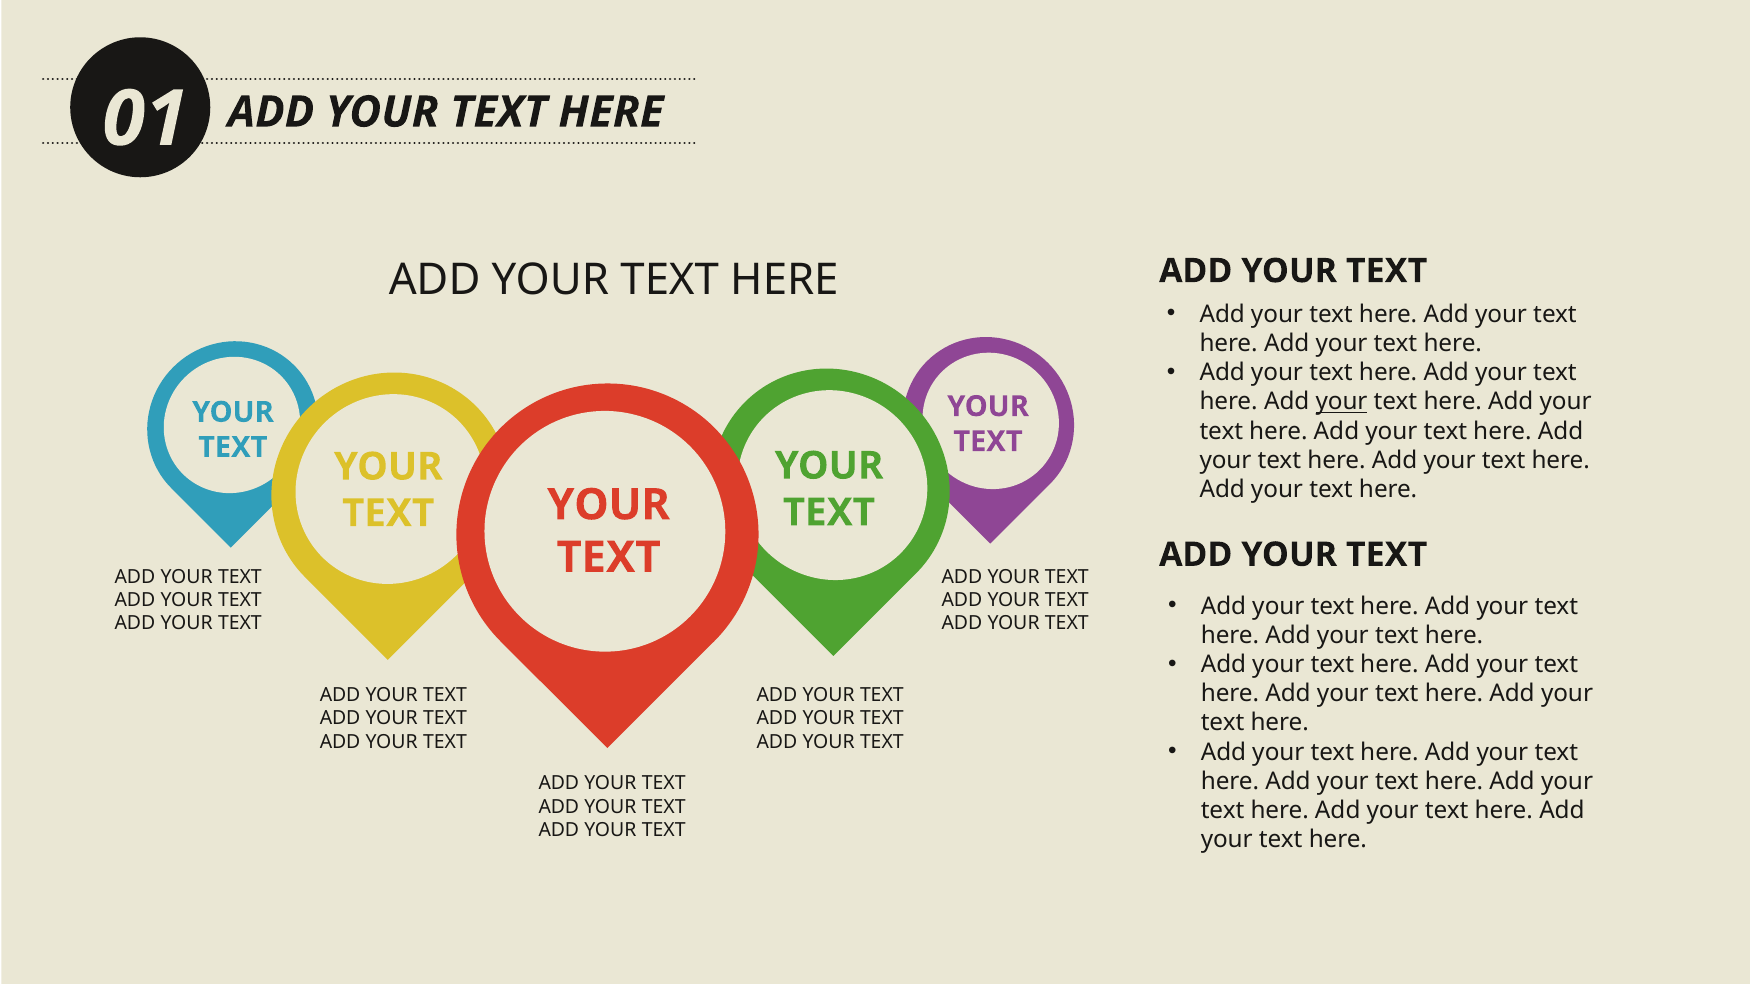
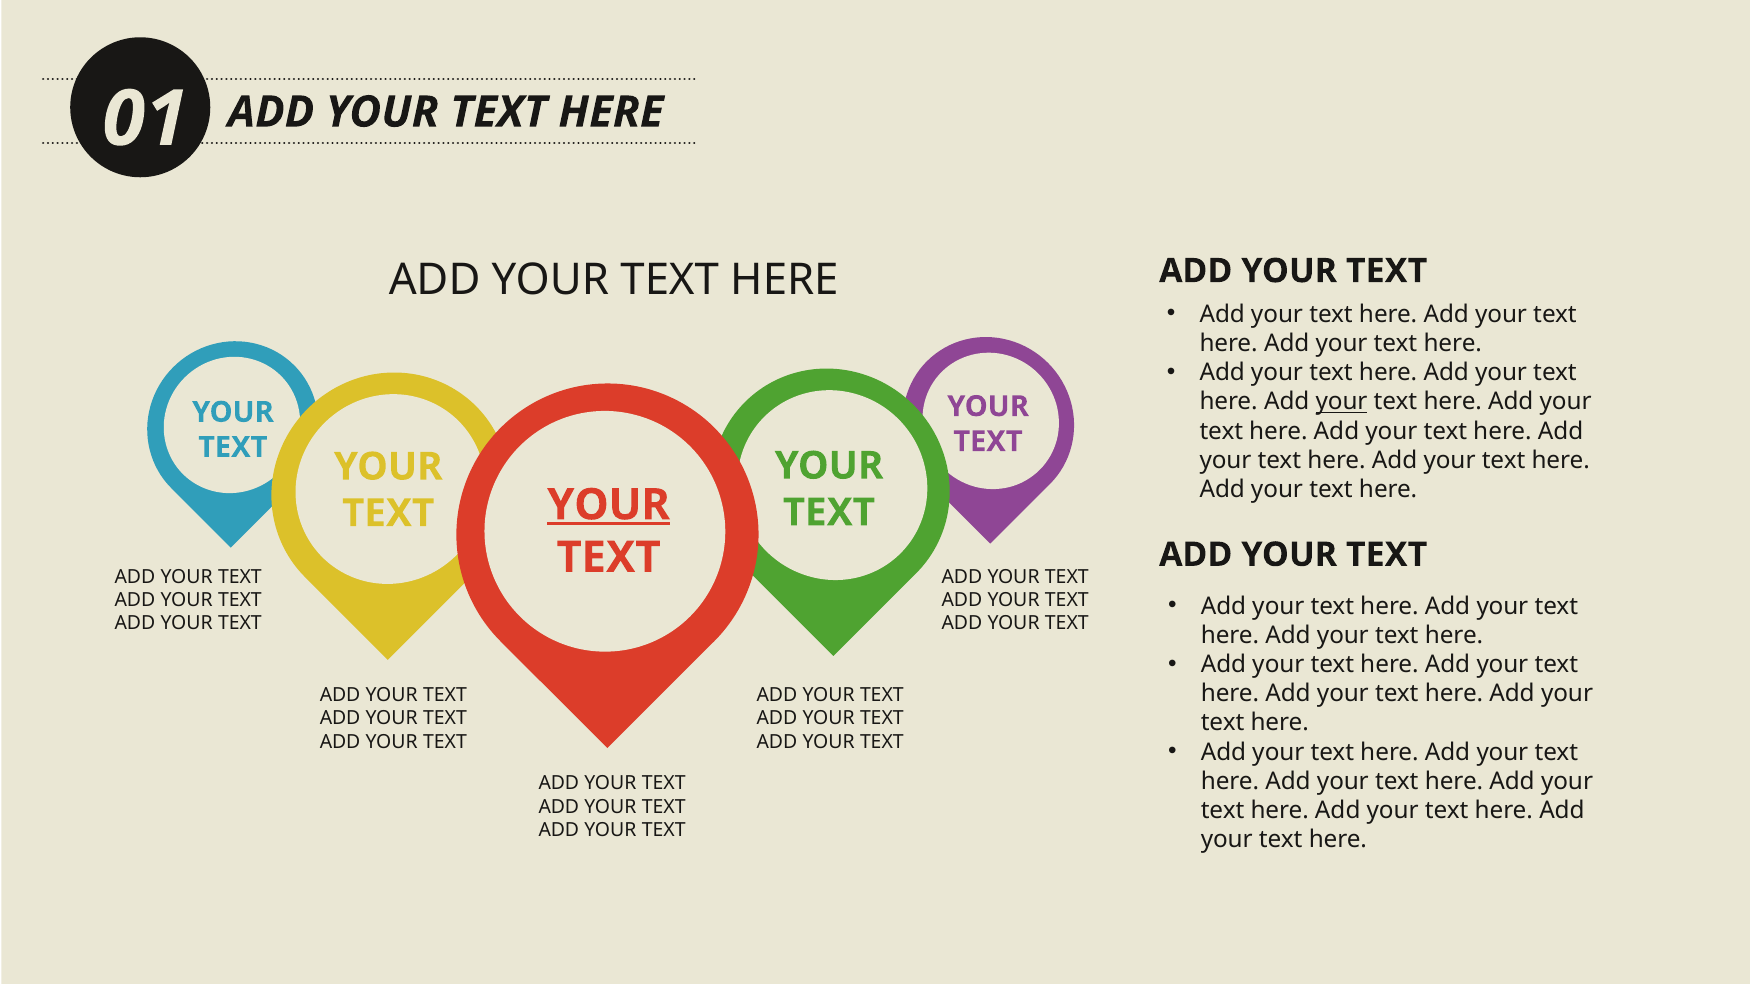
YOUR underline: none -> present (609, 505)
